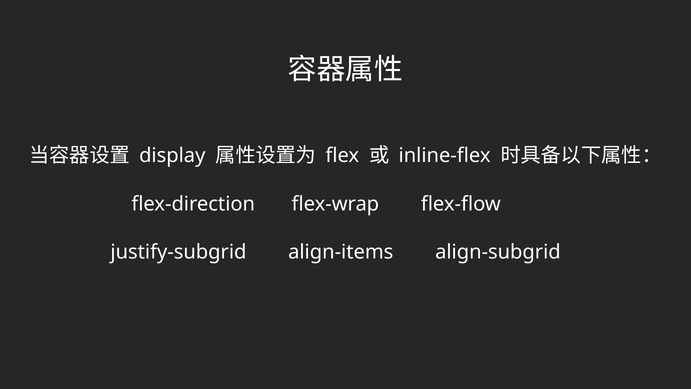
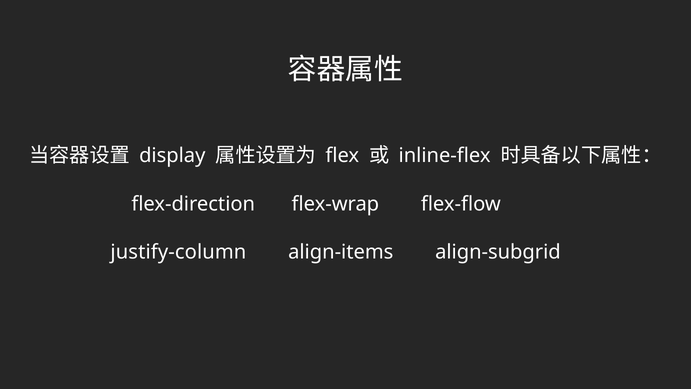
justify-subgrid: justify-subgrid -> justify-column (178, 252)
